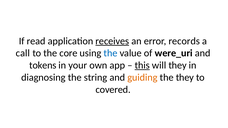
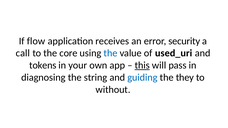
read: read -> flow (36, 41)
receives underline: present -> none (112, 41)
records: records -> security (184, 41)
were_uri: were_uri -> used_uri (174, 53)
will they: they -> pass (178, 65)
guiding colour: orange -> blue (142, 78)
covered: covered -> without (113, 90)
